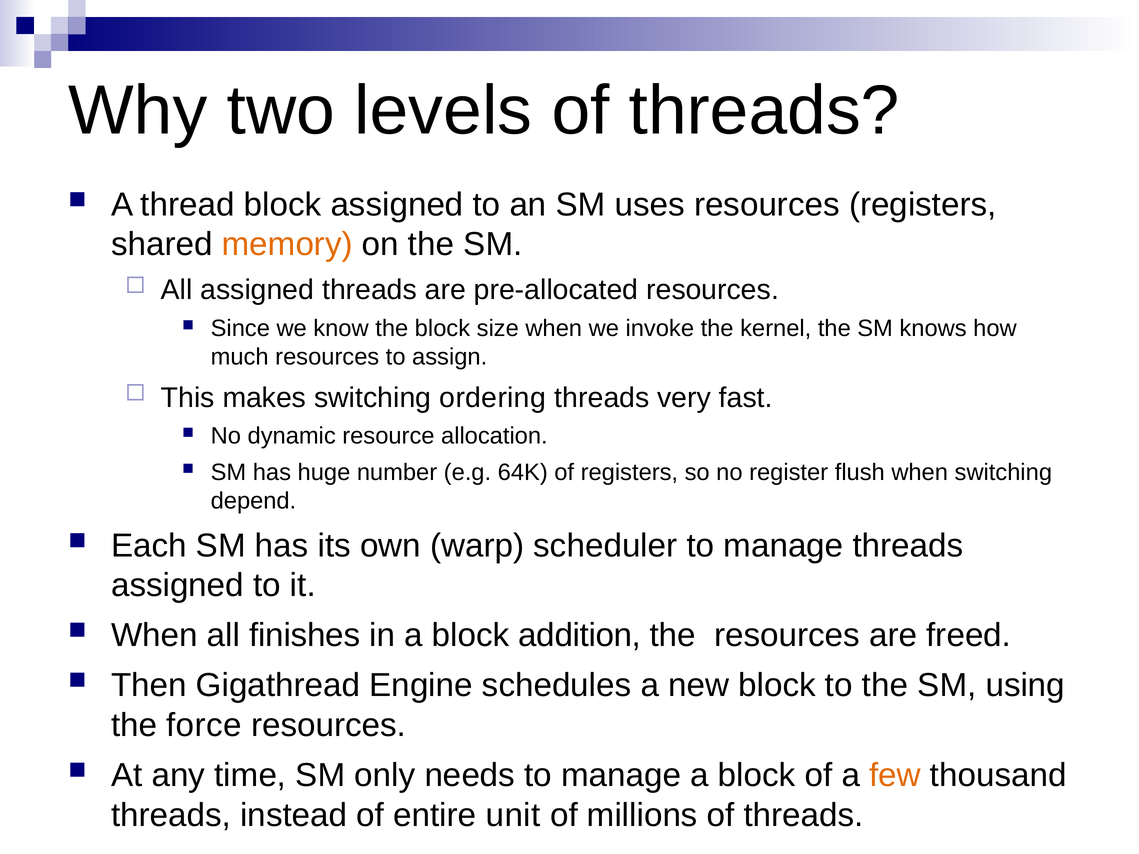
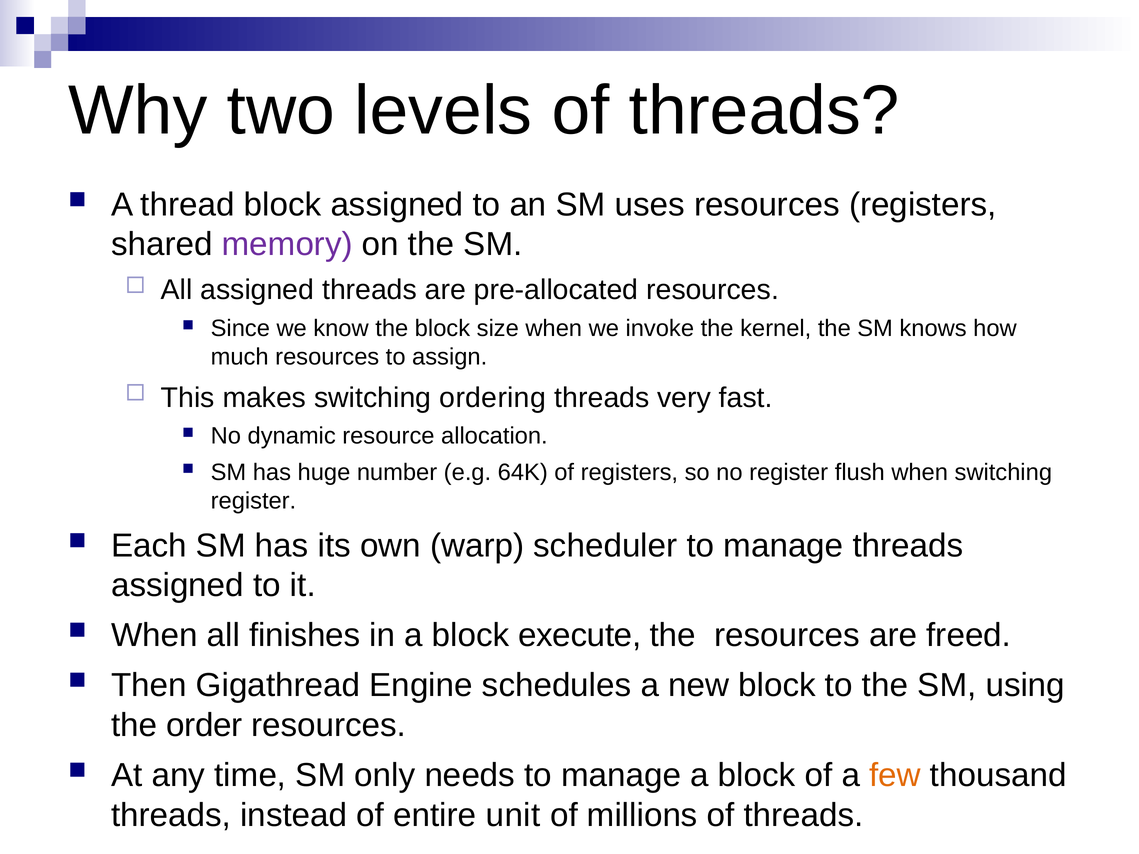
memory colour: orange -> purple (287, 245)
depend: depend -> register (253, 501)
addition: addition -> execute (580, 636)
force: force -> order (204, 726)
